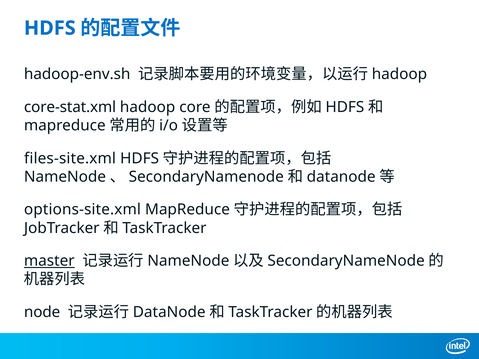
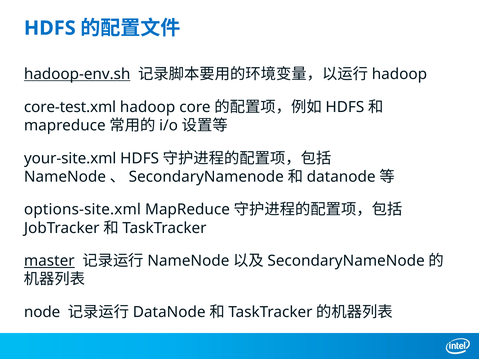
hadoop-env.sh underline: none -> present (77, 74)
core-stat.xml: core-stat.xml -> core-test.xml (70, 107)
files-site.xml: files-site.xml -> your-site.xml (70, 158)
